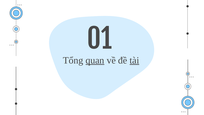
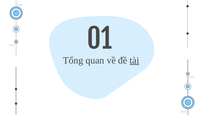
quan underline: present -> none (95, 60)
